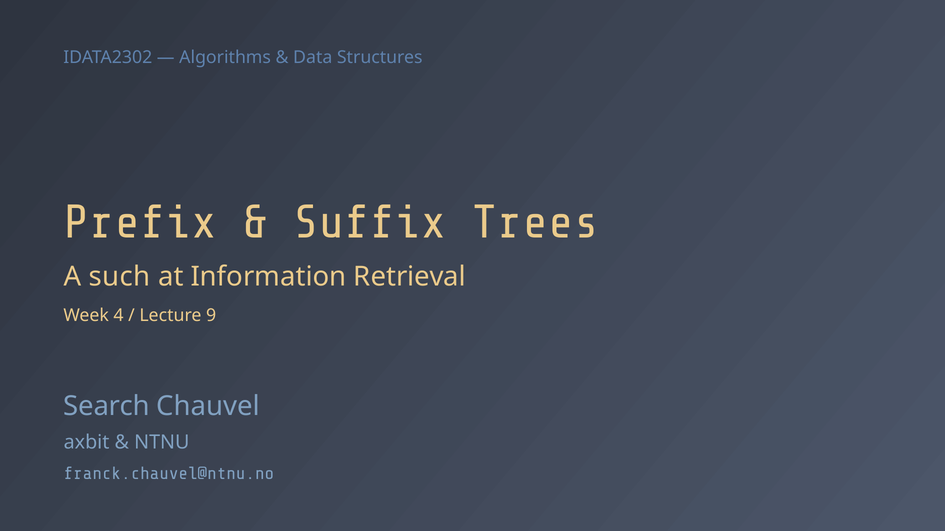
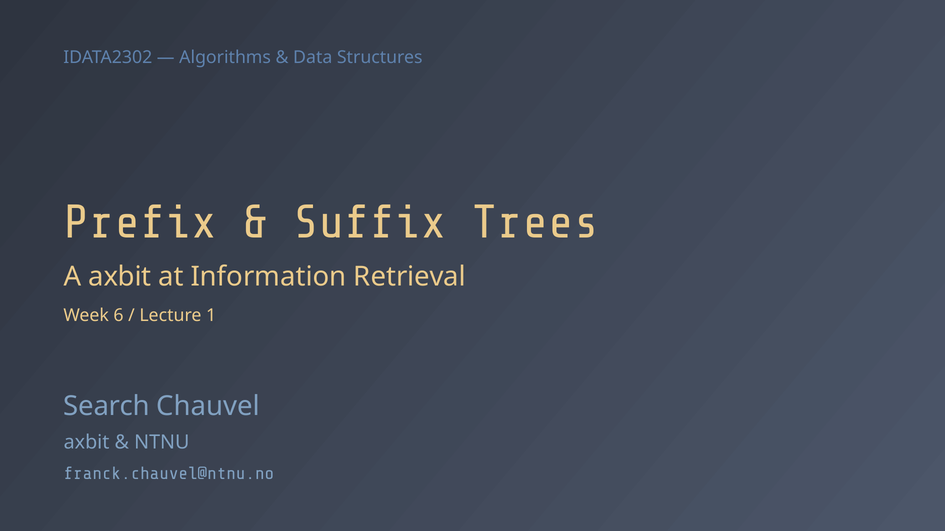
A such: such -> axbit (120, 277)
4: 4 -> 6 (119, 316)
9: 9 -> 1 (211, 316)
